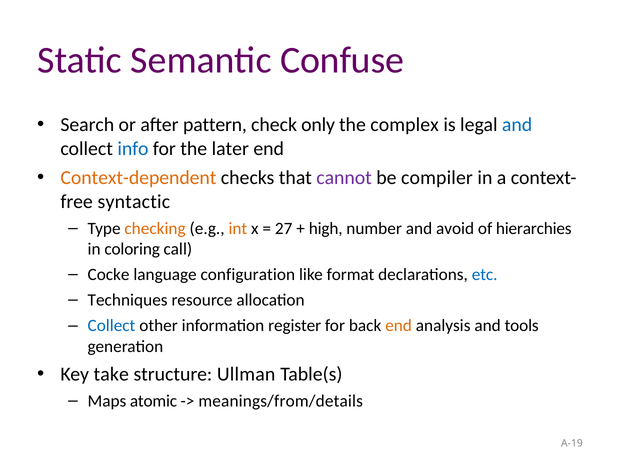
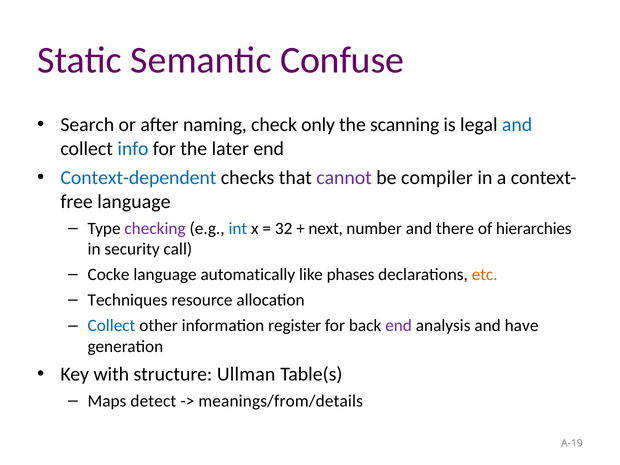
pattern: pattern -> naming (215, 125)
complex: complex -> scanning (405, 125)
Context-dependent colour: orange -> blue (138, 178)
syntactic: syntactic -> language (134, 202)
checking colour: orange -> purple (155, 228)
int colour: orange -> blue (238, 228)
27: 27 -> 32 (284, 228)
high: high -> next (326, 228)
avoid: avoid -> there (455, 228)
coloring: coloring -> security (132, 249)
configuration: configuration -> automatically (248, 275)
format: format -> phases (351, 275)
etc colour: blue -> orange (485, 275)
end colour: orange -> purple (399, 326)
tools: tools -> have (522, 326)
take: take -> with (111, 374)
atomic: atomic -> detect (153, 401)
